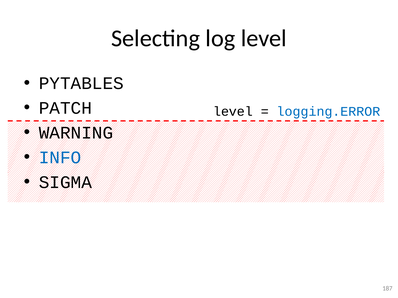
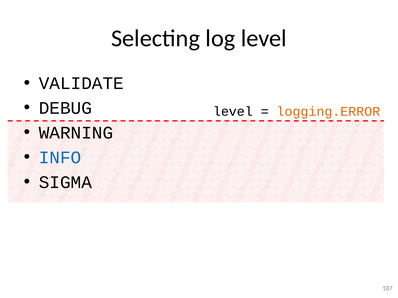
PYTABLES: PYTABLES -> VALIDATE (81, 83)
PATCH: PATCH -> DEBUG (65, 108)
logging.ERROR colour: blue -> orange (329, 112)
